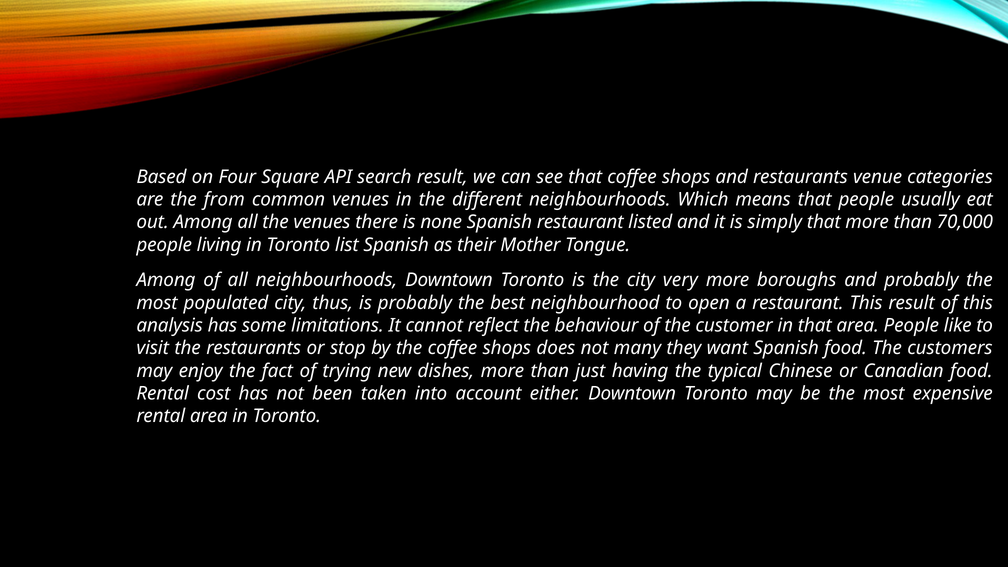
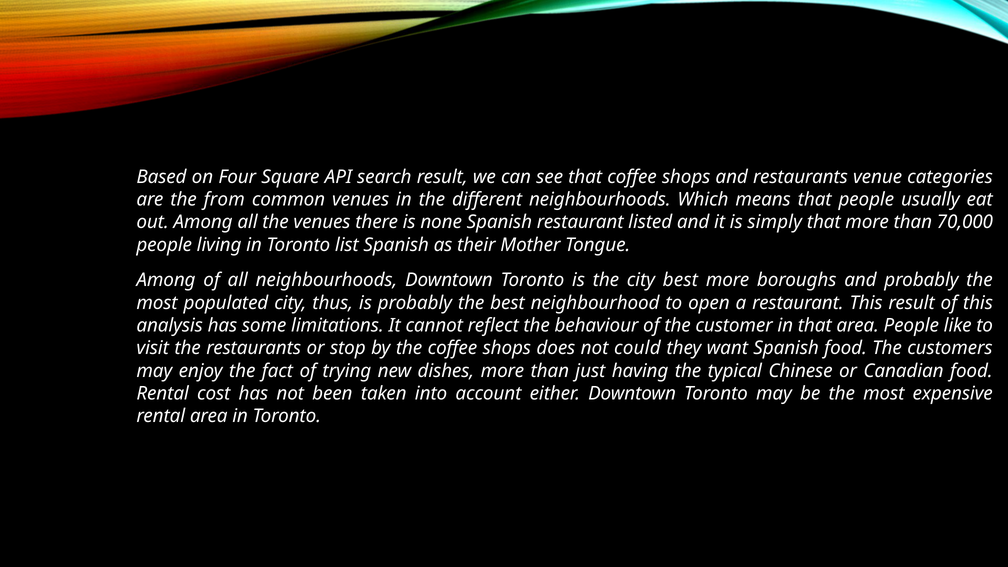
city very: very -> best (680, 280)
many: many -> could (637, 348)
